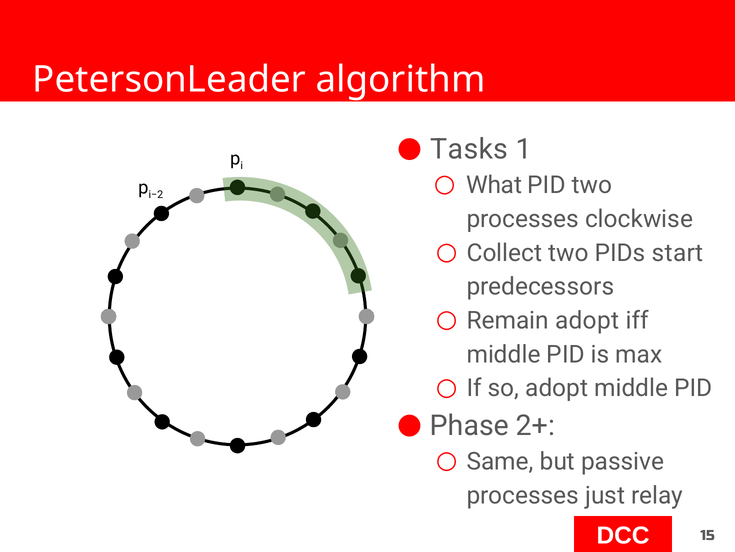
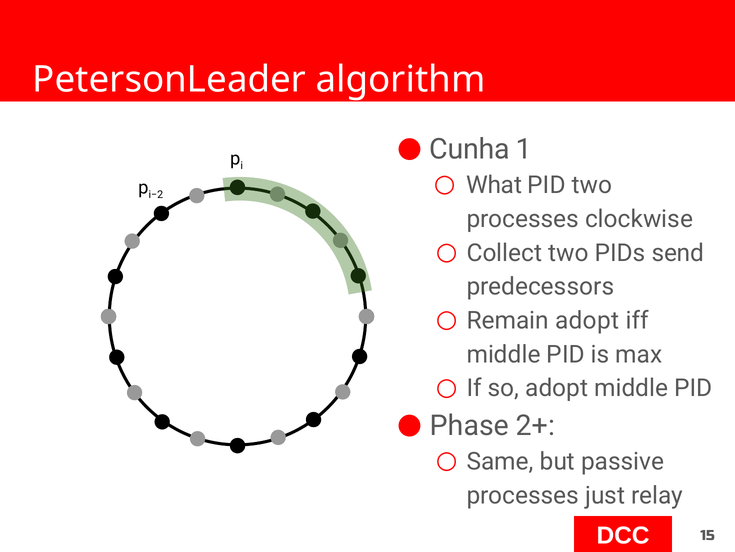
Tasks: Tasks -> Cunha (470, 149)
start: start -> send (678, 253)
